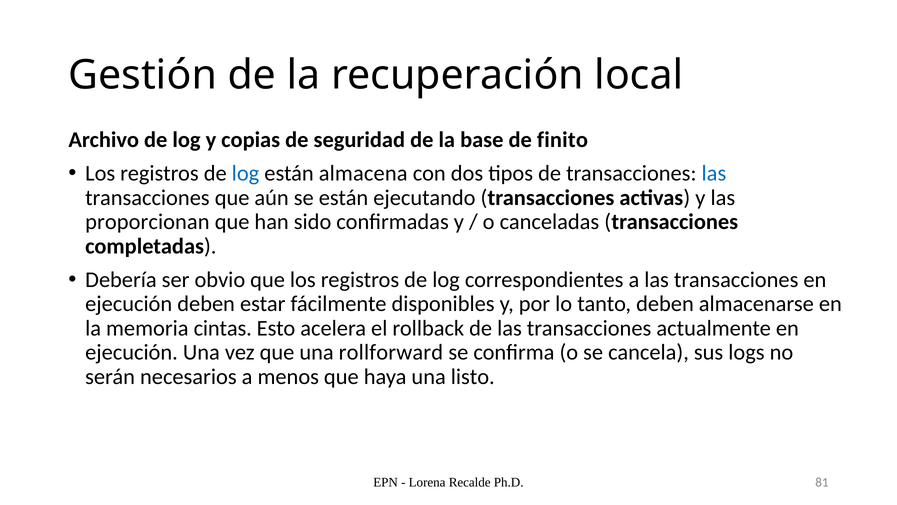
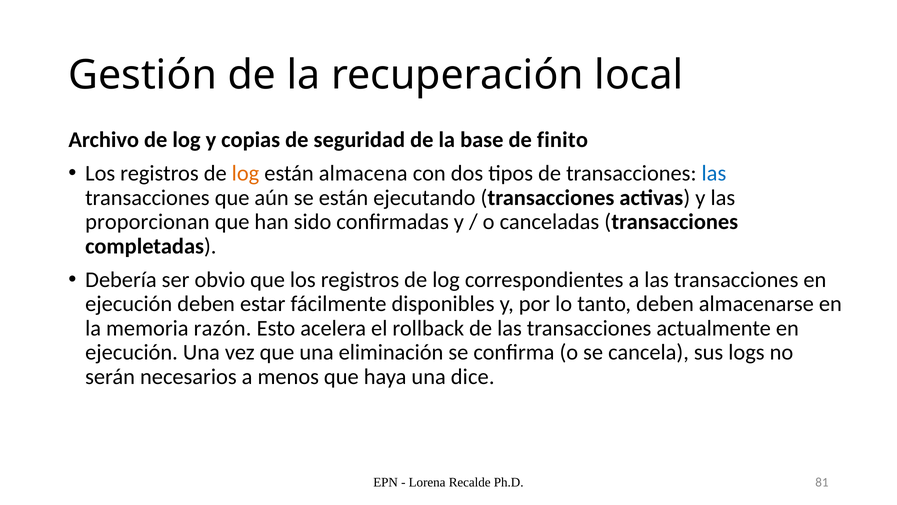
log colour: blue -> orange (245, 173)
cintas: cintas -> razón (223, 328)
rollforward: rollforward -> eliminación (391, 352)
listo: listo -> dice (473, 376)
